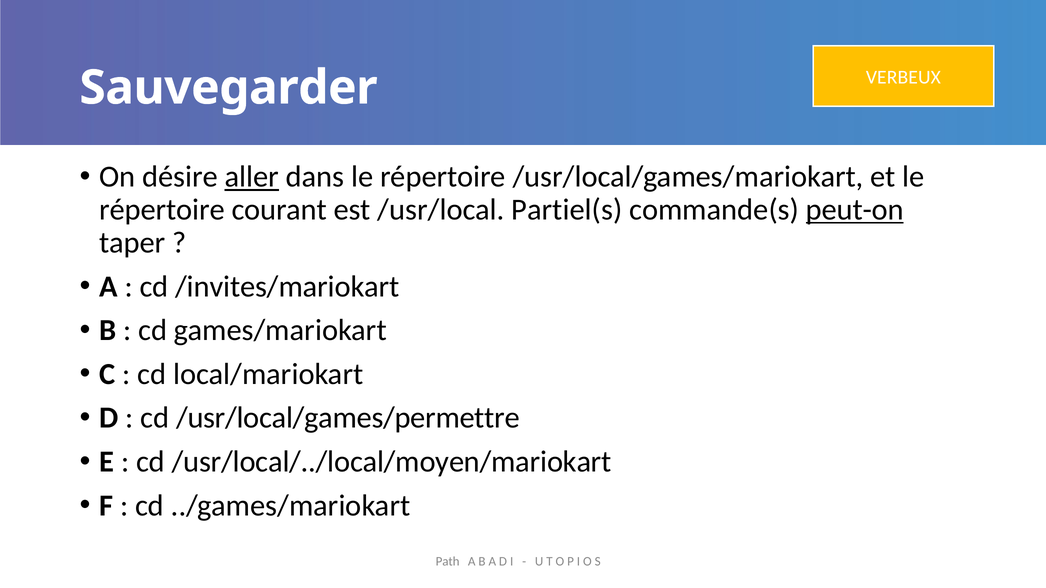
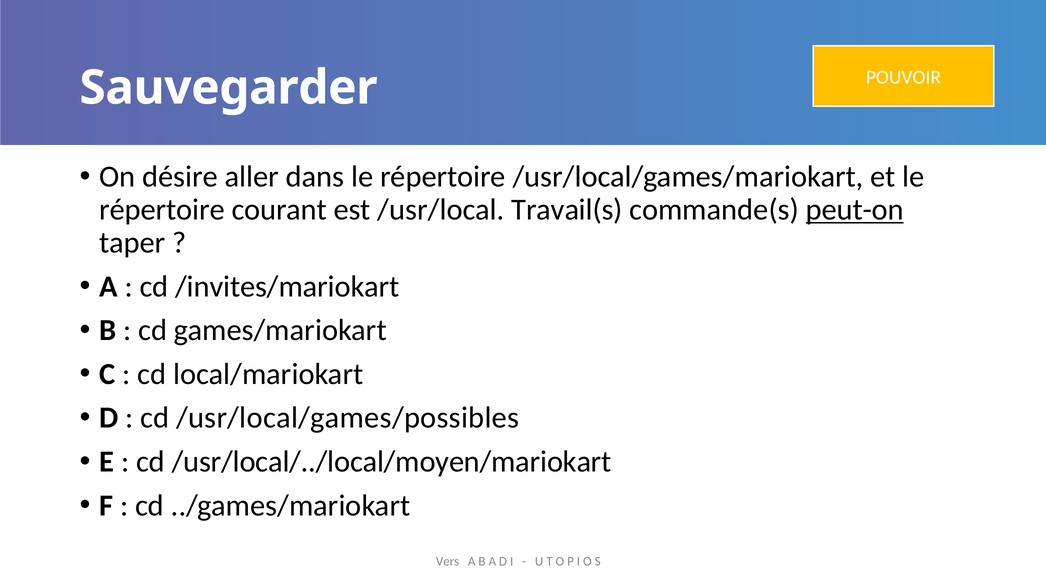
VERBEUX: VERBEUX -> POUVOIR (903, 77)
aller underline: present -> none (252, 177)
Partiel(s: Partiel(s -> Travail(s (567, 210)
/usr/local/games/permettre: /usr/local/games/permettre -> /usr/local/games/possibles (348, 418)
Path: Path -> Vers (448, 562)
